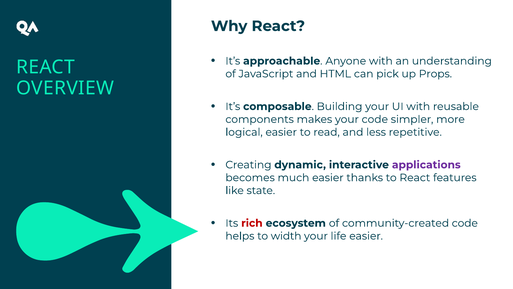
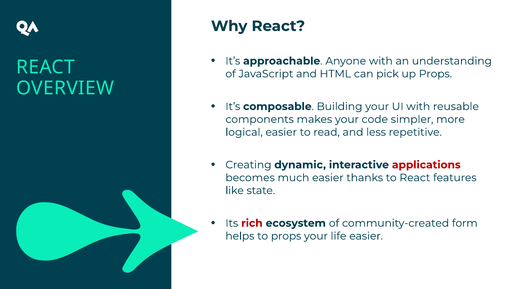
applications colour: purple -> red (426, 165)
community-created code: code -> form (465, 223)
to width: width -> props (286, 236)
